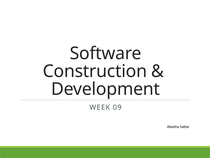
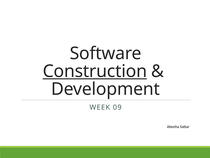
Construction underline: none -> present (95, 71)
